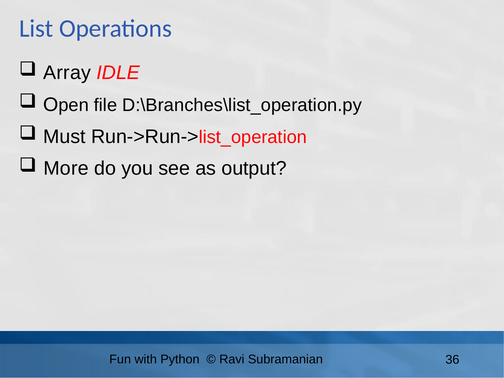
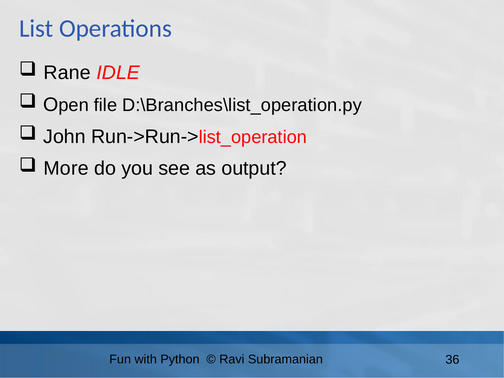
Array: Array -> Rane (67, 73)
Must: Must -> John (65, 137)
